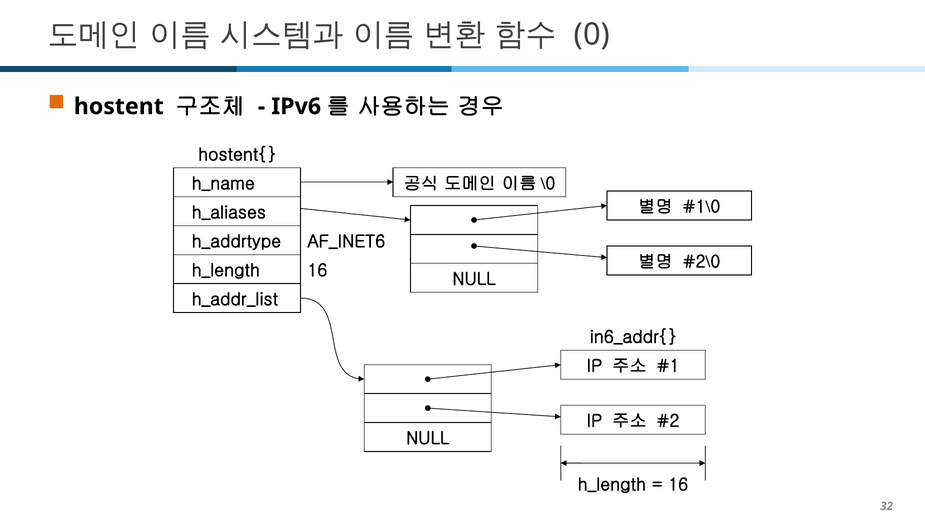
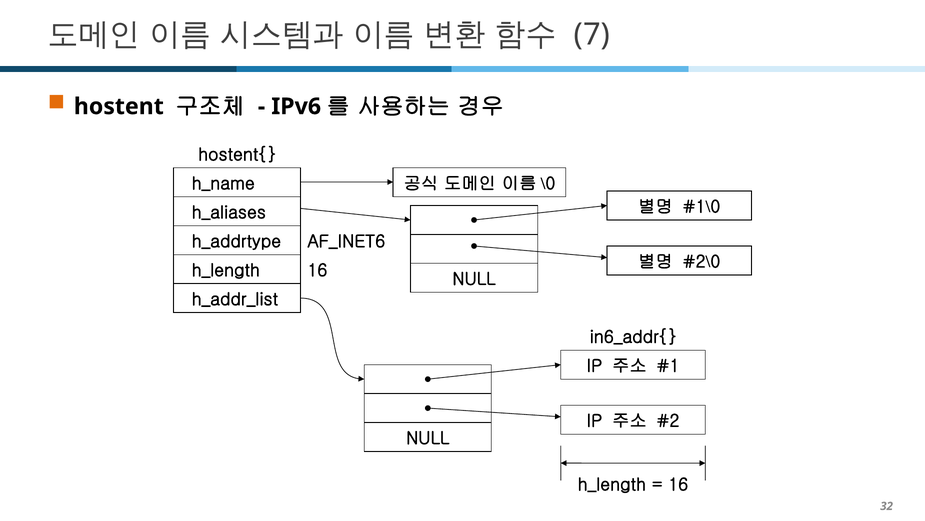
0: 0 -> 7 (592, 35)
